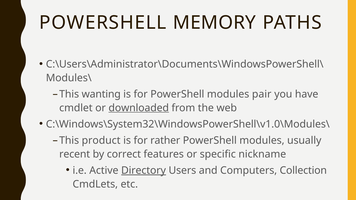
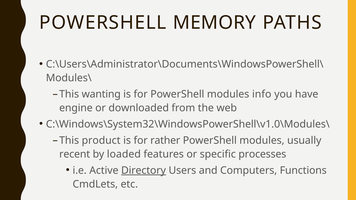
pair: pair -> info (262, 94)
cmdlet: cmdlet -> engine (76, 108)
downloaded underline: present -> none (139, 108)
correct: correct -> loaded (124, 154)
nickname: nickname -> processes (262, 154)
Collection: Collection -> Functions (303, 171)
